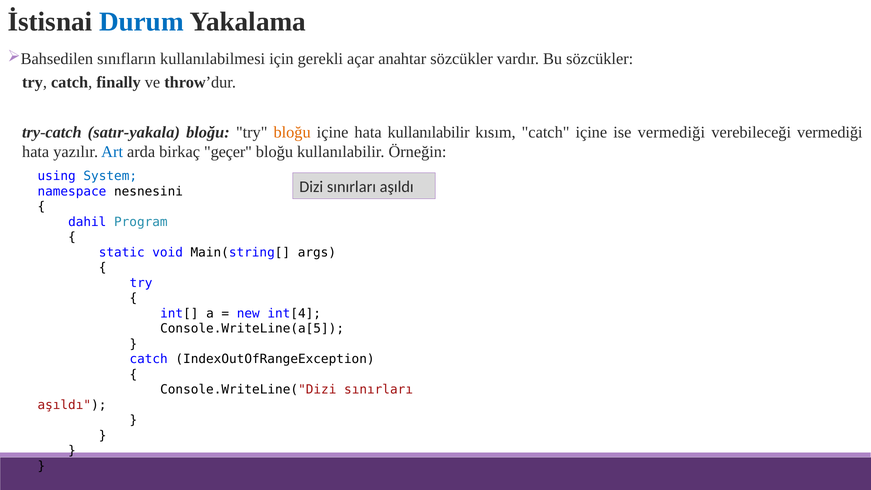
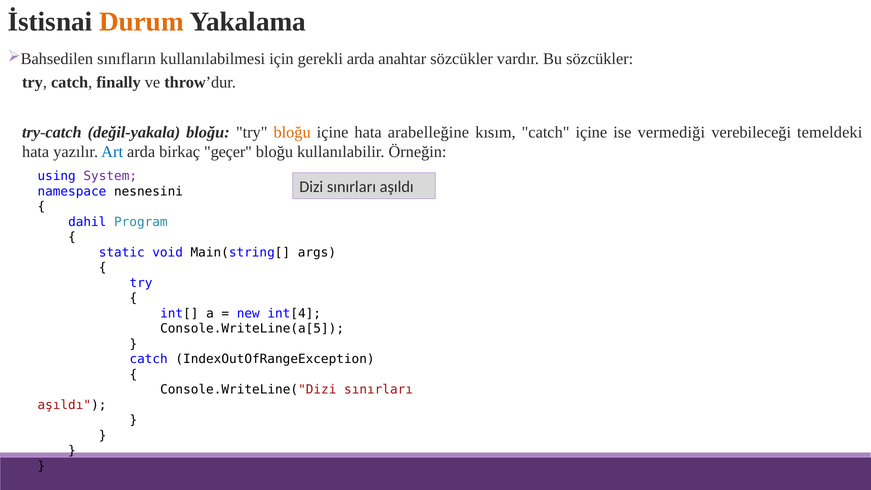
Durum colour: blue -> orange (141, 22)
gerekli açar: açar -> arda (361, 59)
satır-yakala: satır-yakala -> değil-yakala (134, 132)
hata kullanılabilir: kullanılabilir -> arabelleğine (428, 132)
verebileceği vermediği: vermediği -> temeldeki (830, 132)
System colour: blue -> purple (110, 176)
